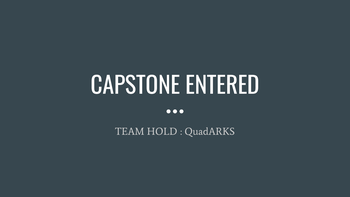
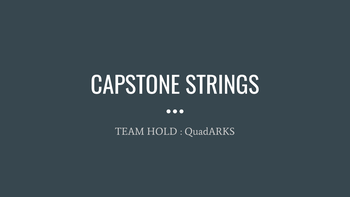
ENTERED: ENTERED -> STRINGS (222, 86)
